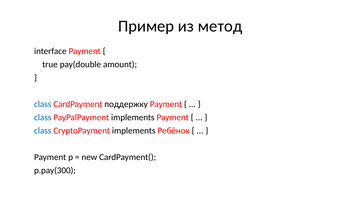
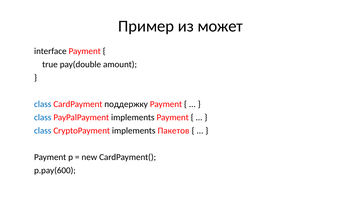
метод: метод -> может (220, 26)
Ребёнок: Ребёнок -> Пакетов (174, 131)
p.pay(300: p.pay(300 -> p.pay(600 (55, 170)
